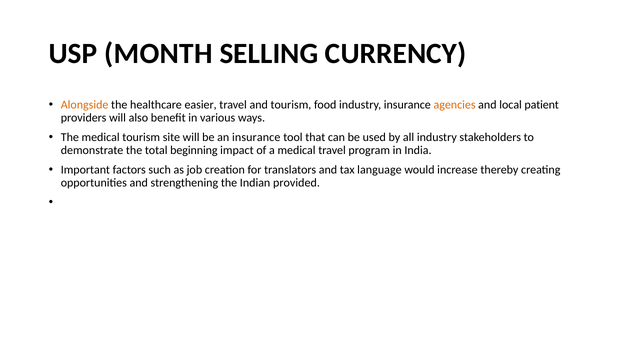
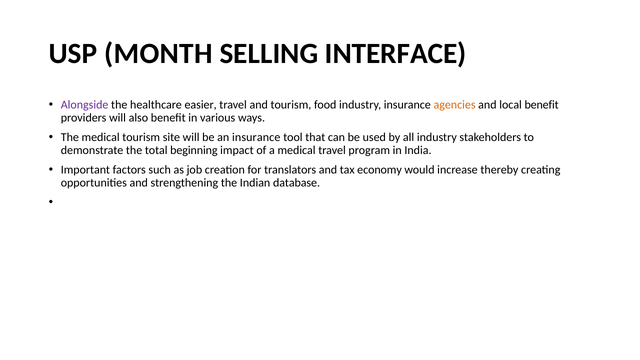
CURRENCY: CURRENCY -> INTERFACE (396, 54)
Alongside colour: orange -> purple (85, 105)
local patient: patient -> benefit (542, 105)
language: language -> economy (380, 170)
provided: provided -> database (297, 183)
